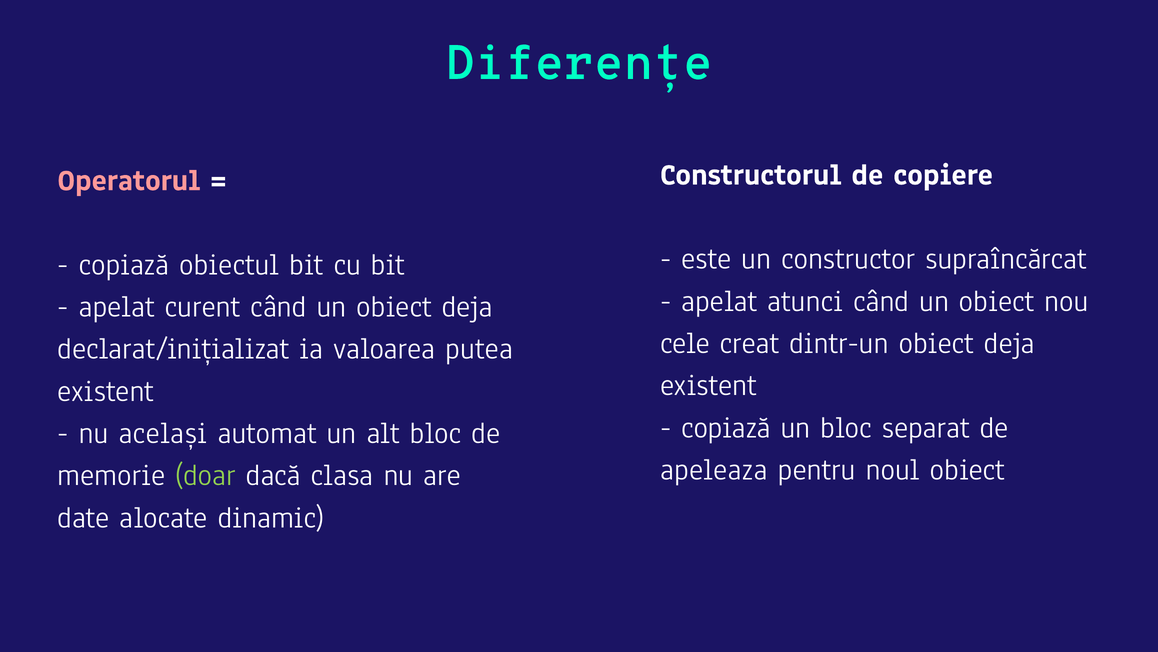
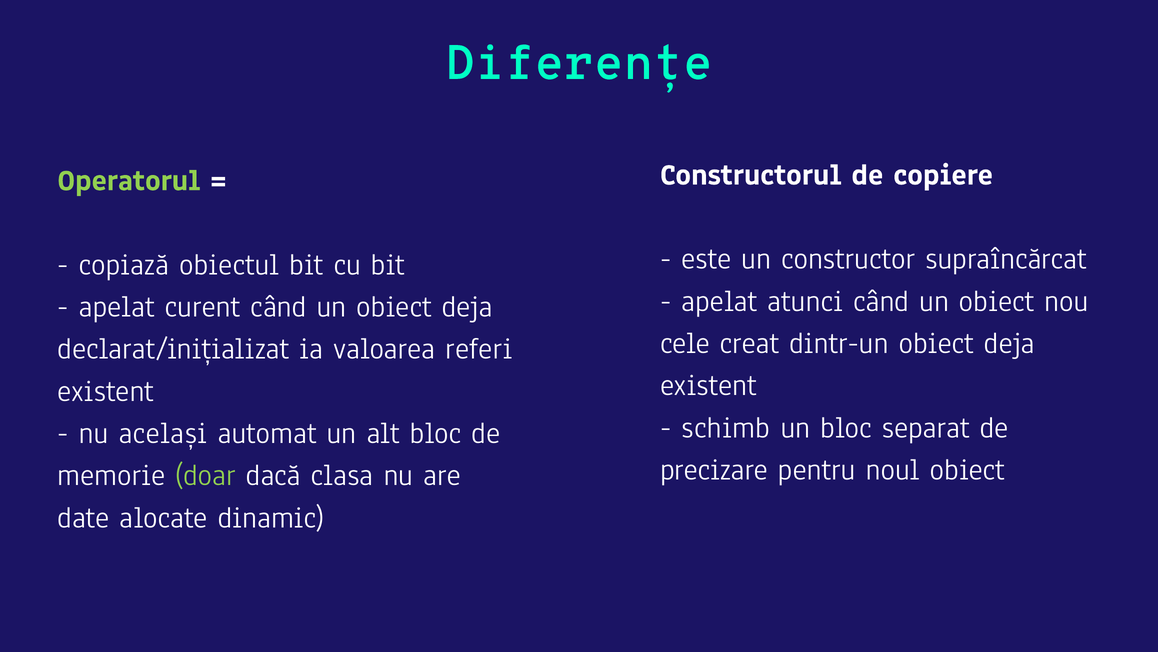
Operatorul colour: pink -> light green (129, 180)
putea: putea -> referi (479, 348)
copiază: copiază -> schimb (726, 427)
apeleaza: apeleaza -> precizare (714, 469)
